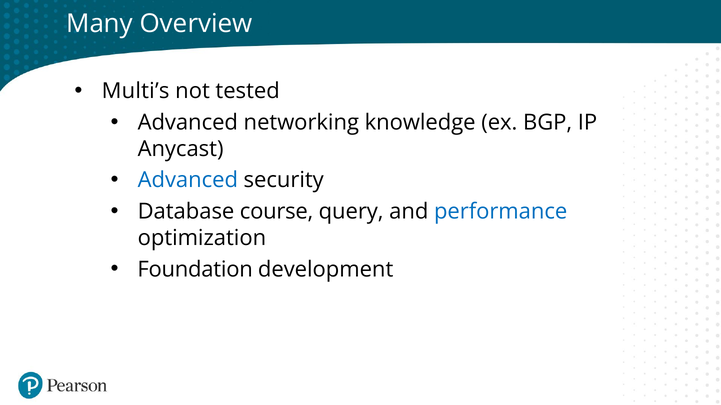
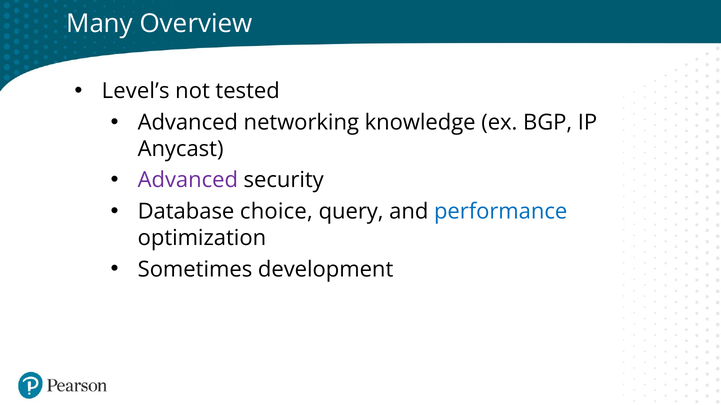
Multi’s: Multi’s -> Level’s (136, 91)
Advanced colour: blue -> purple (188, 180)
course: course -> choice (276, 212)
Foundation: Foundation -> Sometimes (195, 270)
